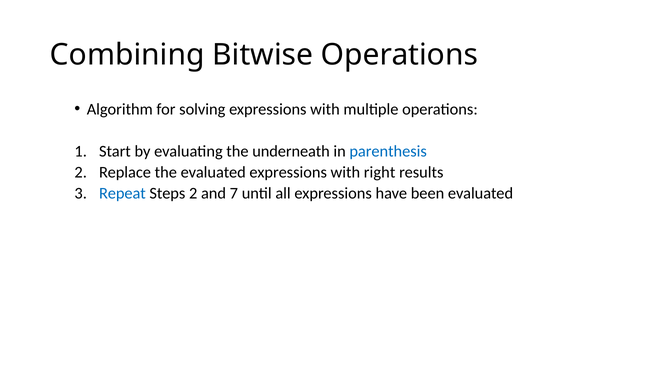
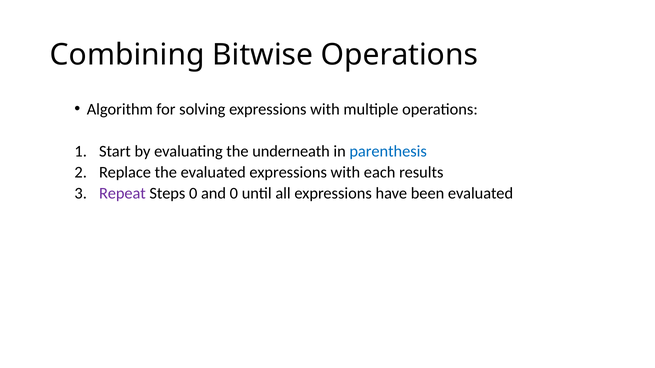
right: right -> each (380, 173)
Repeat colour: blue -> purple (122, 194)
Steps 2: 2 -> 0 (193, 194)
and 7: 7 -> 0 (234, 194)
